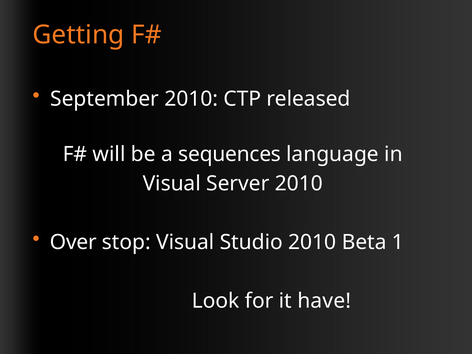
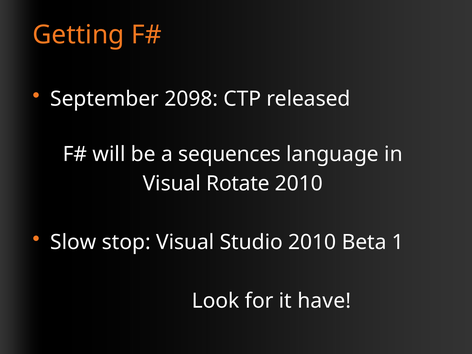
September 2010: 2010 -> 2098 (191, 99)
Server: Server -> Rotate (238, 183)
Over: Over -> Slow (73, 242)
